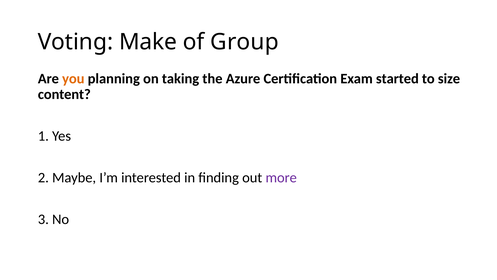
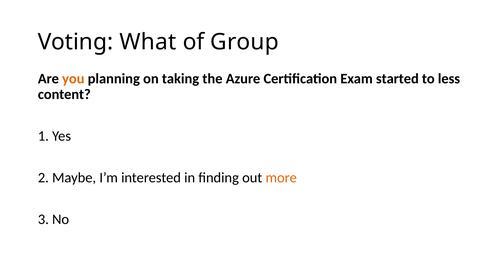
Make: Make -> What (148, 42)
size: size -> less (449, 78)
more colour: purple -> orange (281, 177)
